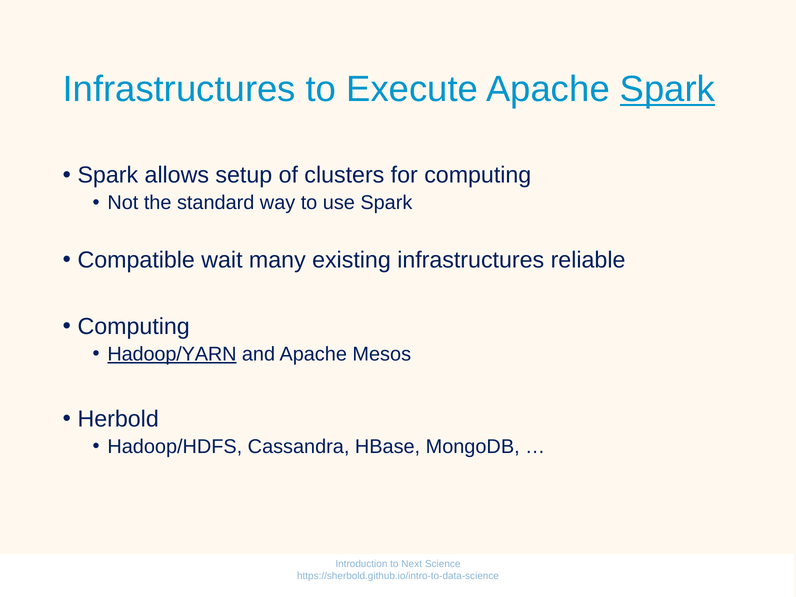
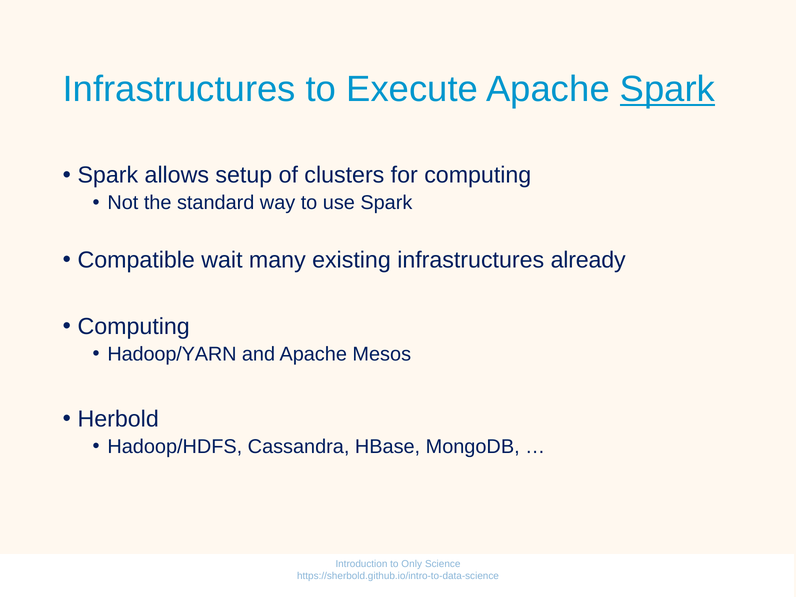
reliable: reliable -> already (588, 260)
Hadoop/YARN underline: present -> none (172, 354)
Next: Next -> Only (412, 564)
